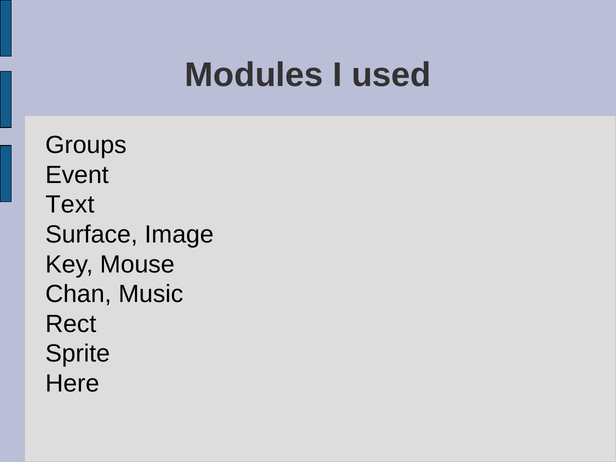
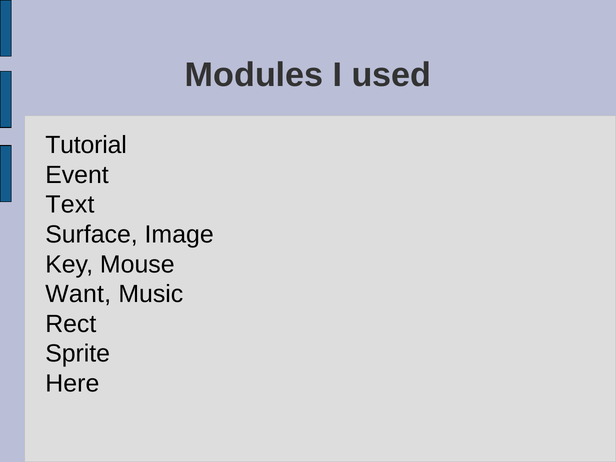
Groups: Groups -> Tutorial (86, 145)
Chan: Chan -> Want (78, 294)
